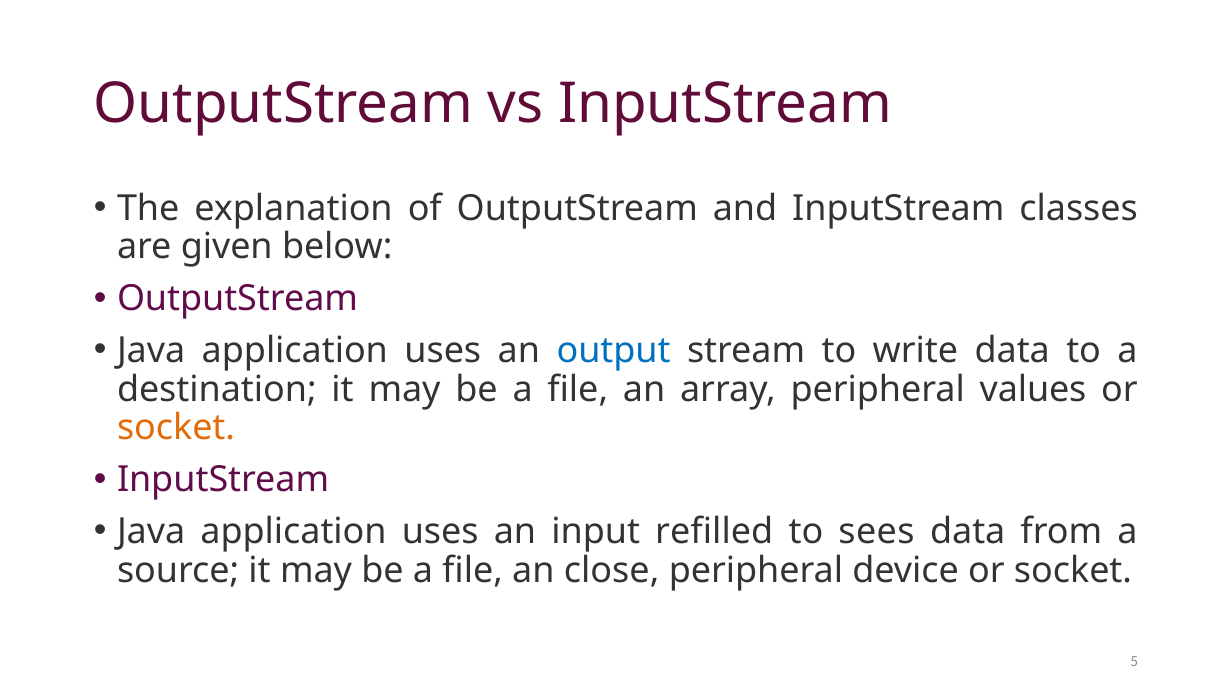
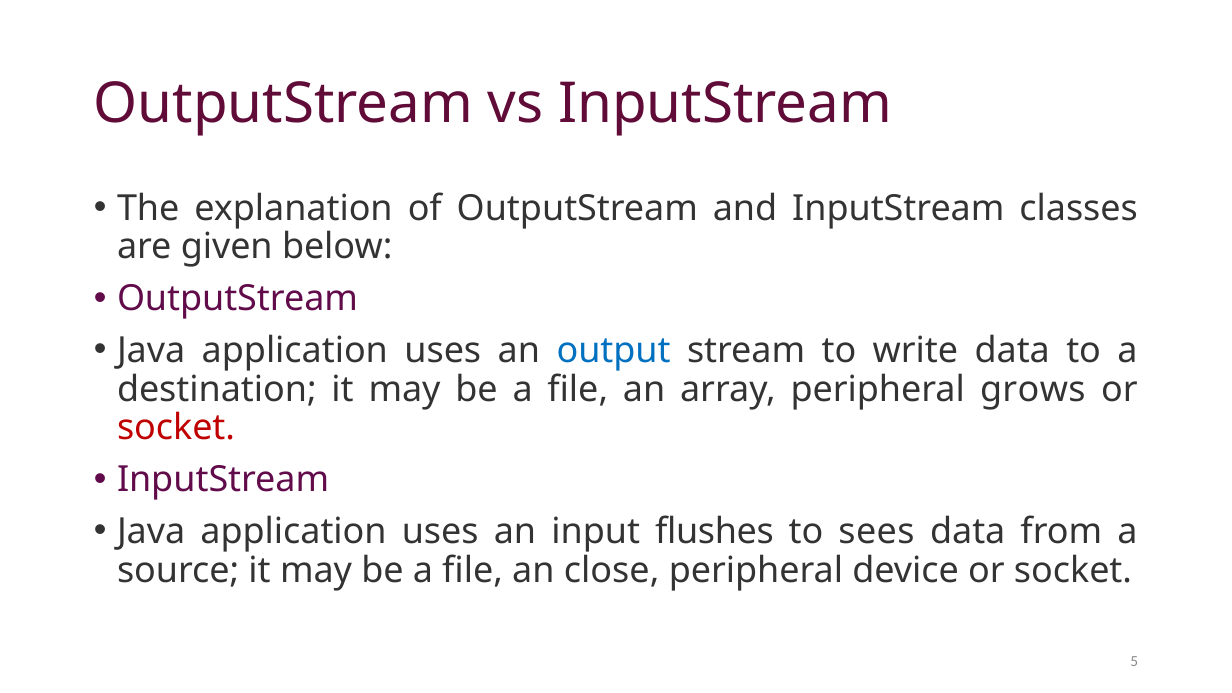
values: values -> grows (1033, 389)
socket colour: orange -> red (176, 428)
refilled: refilled -> flushes (714, 531)
